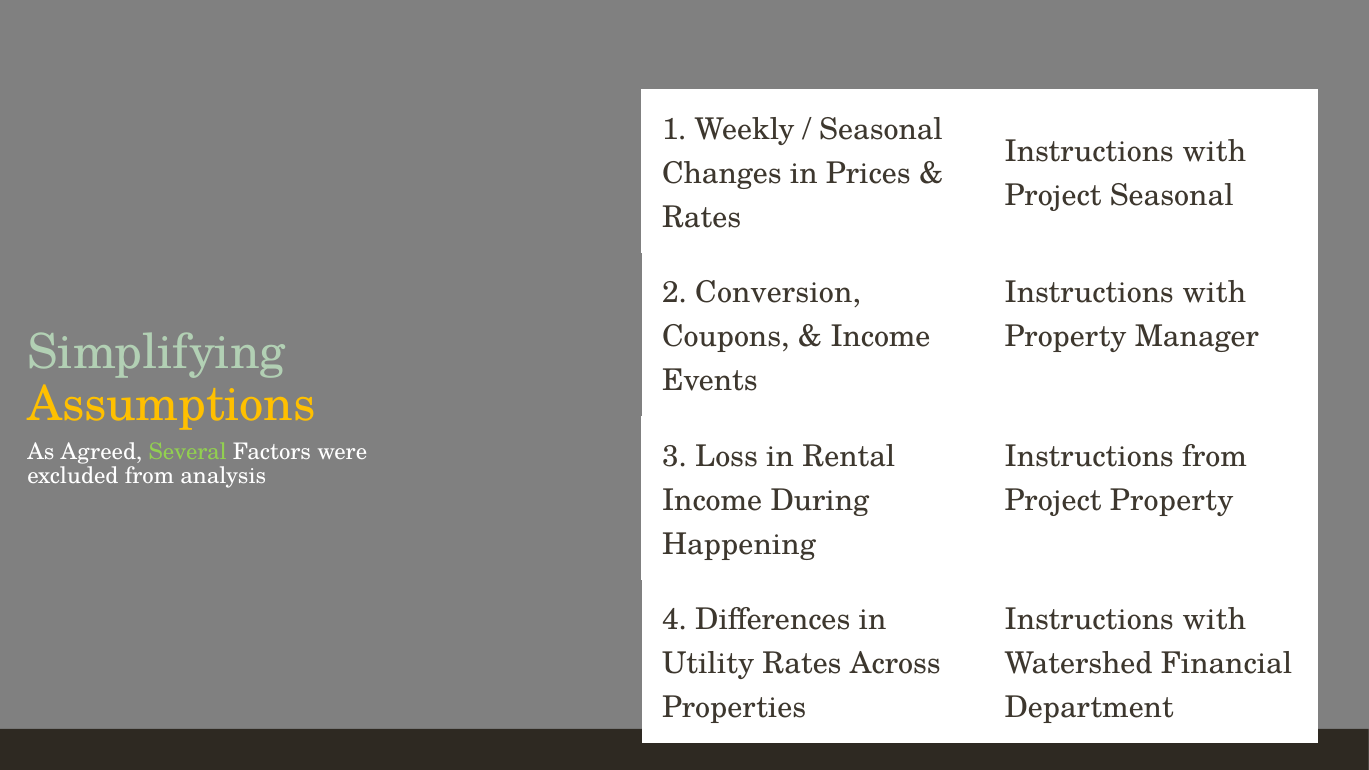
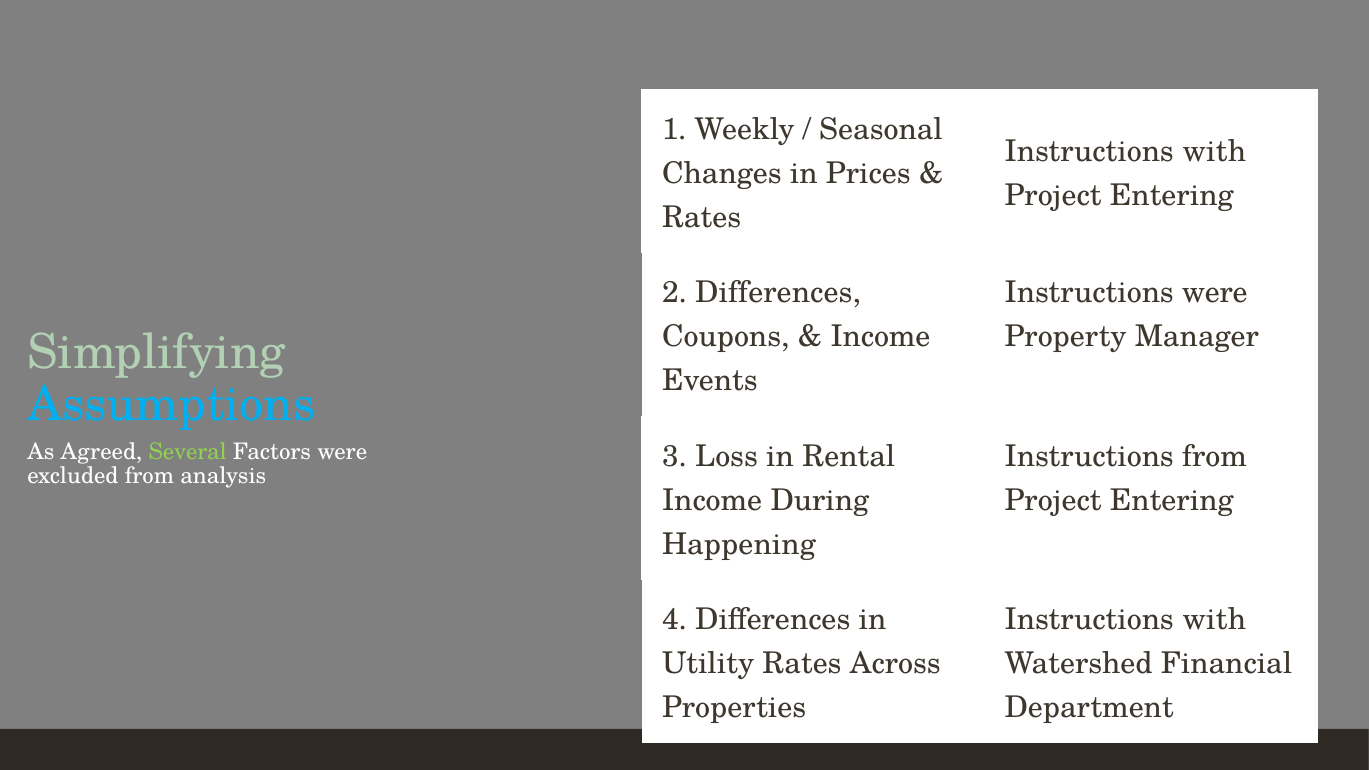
Seasonal: Seasonal -> Entering (1172, 196)
2 Conversion: Conversion -> Differences (778, 293)
with: with -> were (1215, 293)
Assumptions colour: yellow -> light blue (171, 405)
Property: Property -> Entering (1172, 500)
